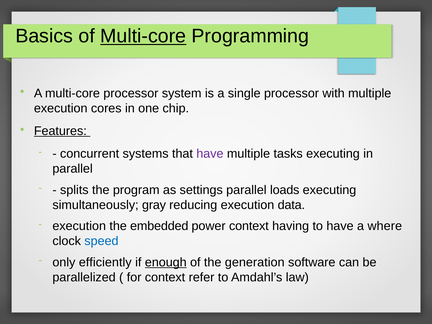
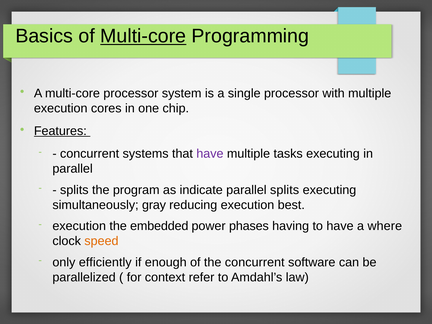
settings: settings -> indicate (201, 190)
parallel loads: loads -> splits (285, 190)
data: data -> best (291, 205)
power context: context -> phases (249, 226)
speed colour: blue -> orange (101, 241)
enough underline: present -> none (166, 262)
the generation: generation -> concurrent (255, 262)
